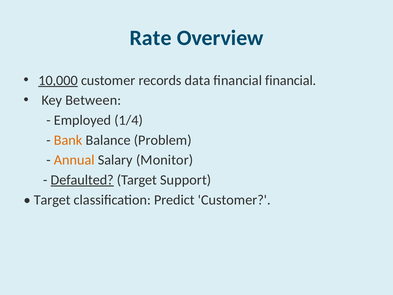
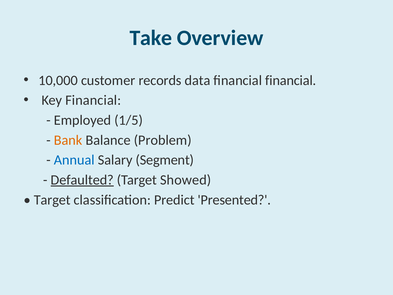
Rate: Rate -> Take (151, 38)
10,000 underline: present -> none (58, 80)
Key Between: Between -> Financial (93, 100)
1/4: 1/4 -> 1/5 (129, 120)
Annual colour: orange -> blue (74, 160)
Monitor: Monitor -> Segment (165, 160)
Support: Support -> Showed (186, 180)
Predict Customer: Customer -> Presented (234, 200)
